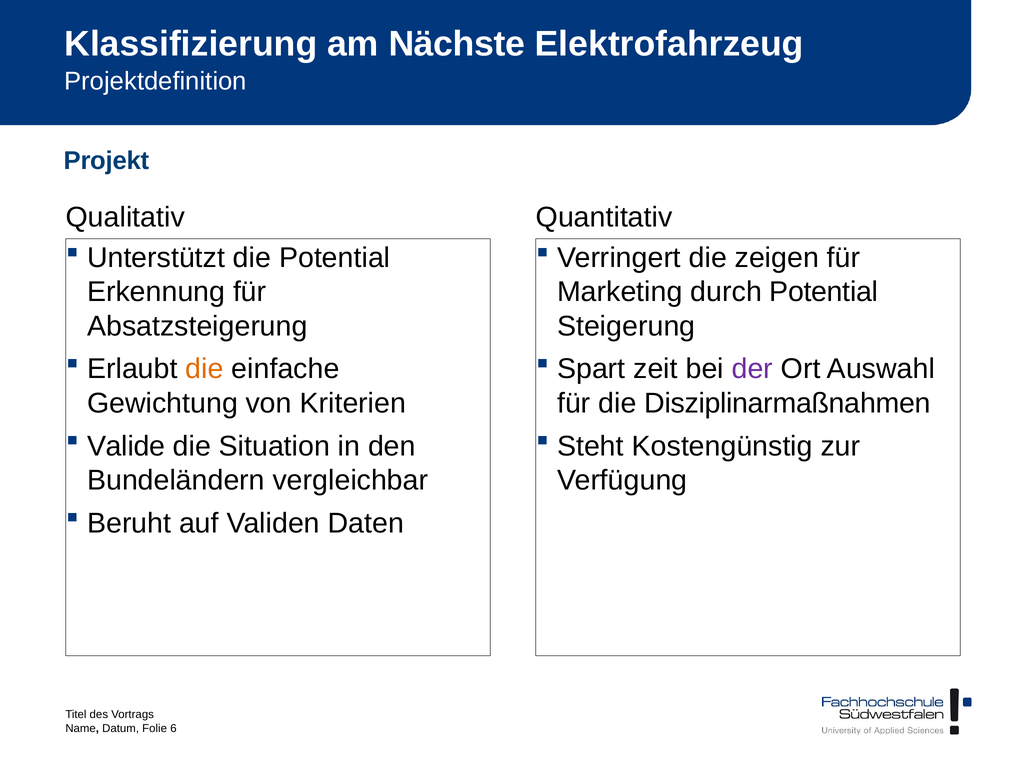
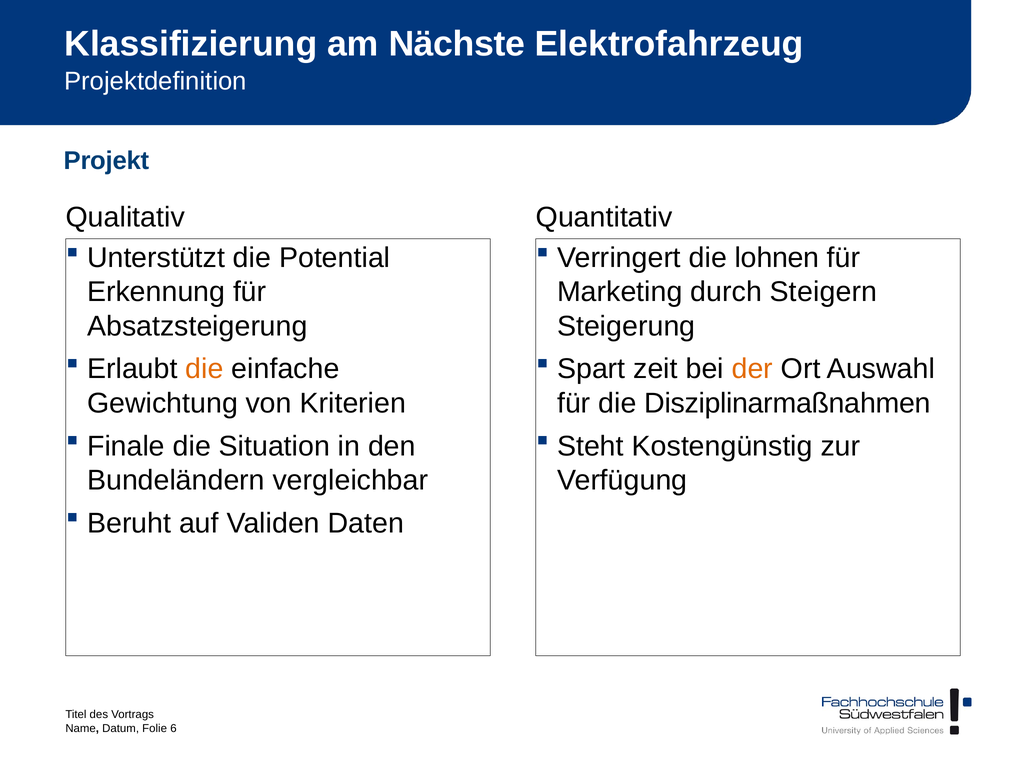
zeigen: zeigen -> lohnen (777, 258)
durch Potential: Potential -> Steigern (823, 292)
der colour: purple -> orange (752, 369)
Valide: Valide -> Finale (126, 446)
